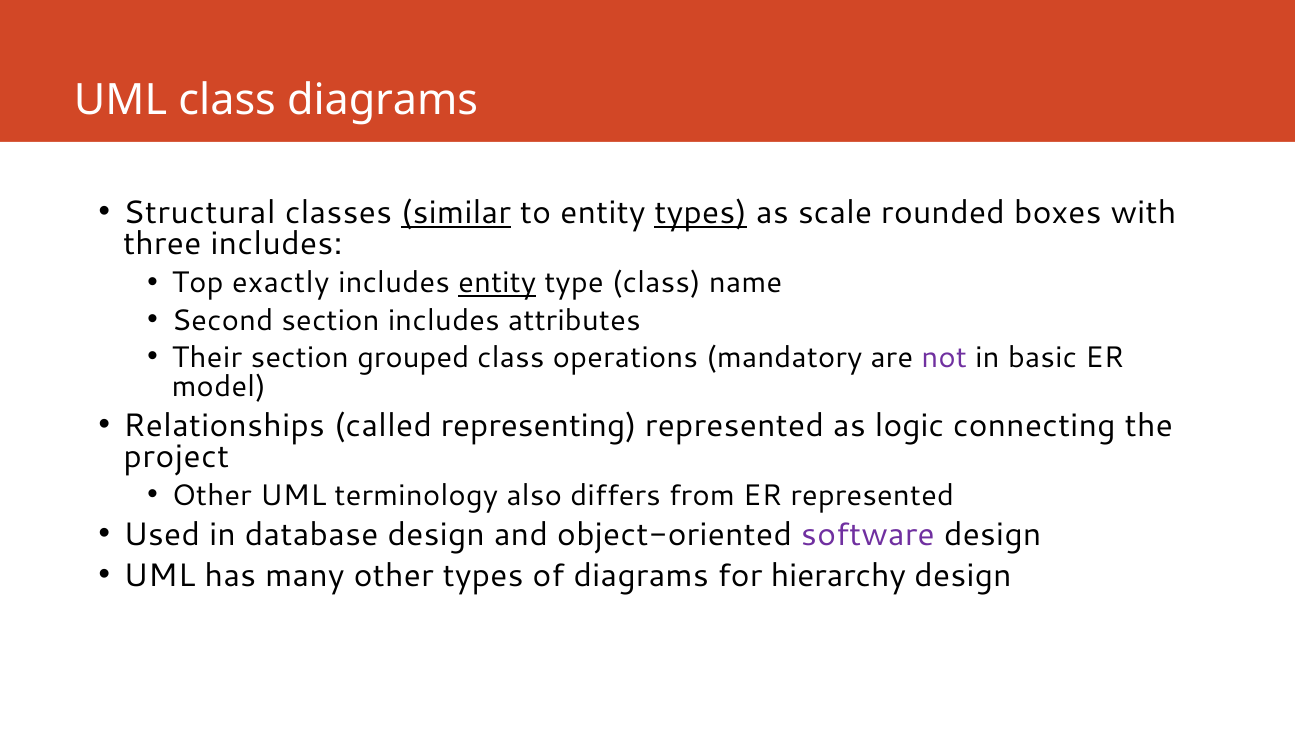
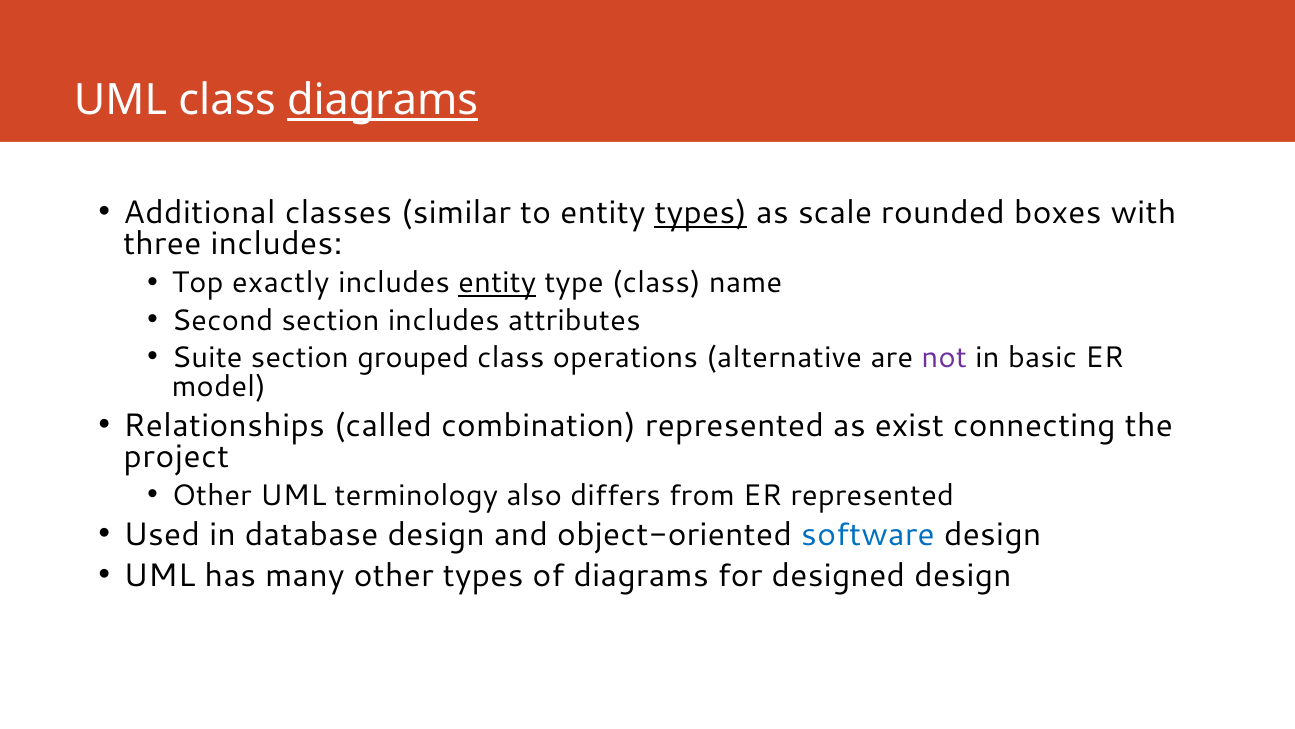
diagrams underline: none -> present (383, 101)
Structural: Structural -> Additional (199, 213)
similar underline: present -> none (456, 213)
Their: Their -> Suite (207, 358)
mandatory: mandatory -> alternative (784, 358)
representing: representing -> combination (539, 425)
logic: logic -> exist (909, 425)
software colour: purple -> blue (868, 535)
hierarchy: hierarchy -> designed (838, 576)
